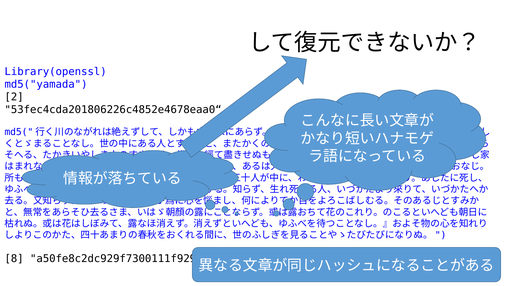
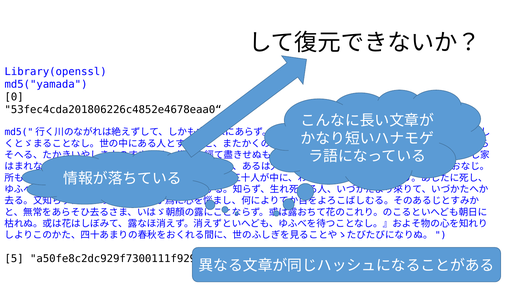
2: 2 -> 0 (14, 97)
8: 8 -> 5 (14, 259)
